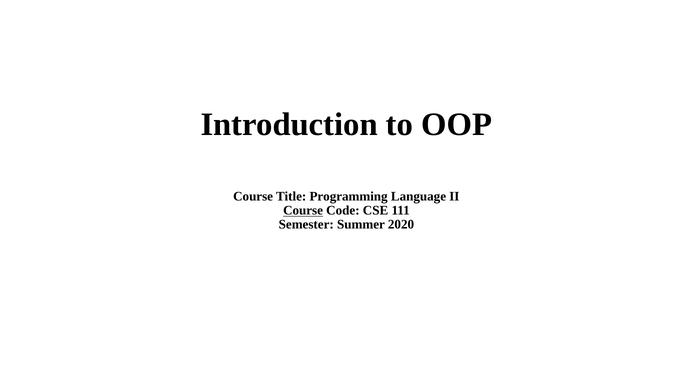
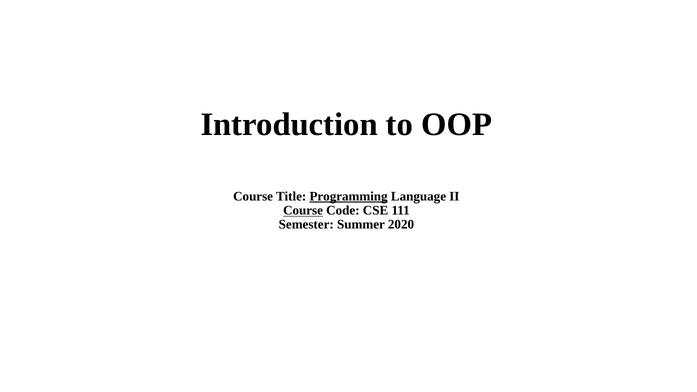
Programming underline: none -> present (349, 196)
